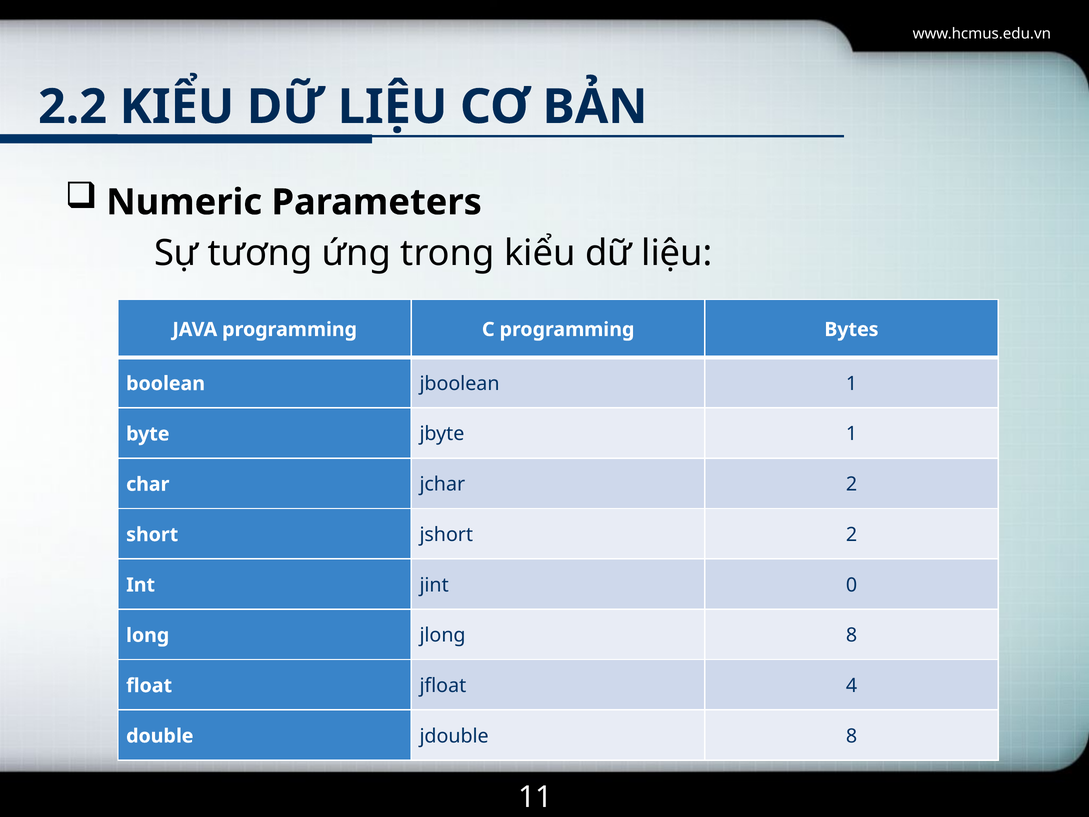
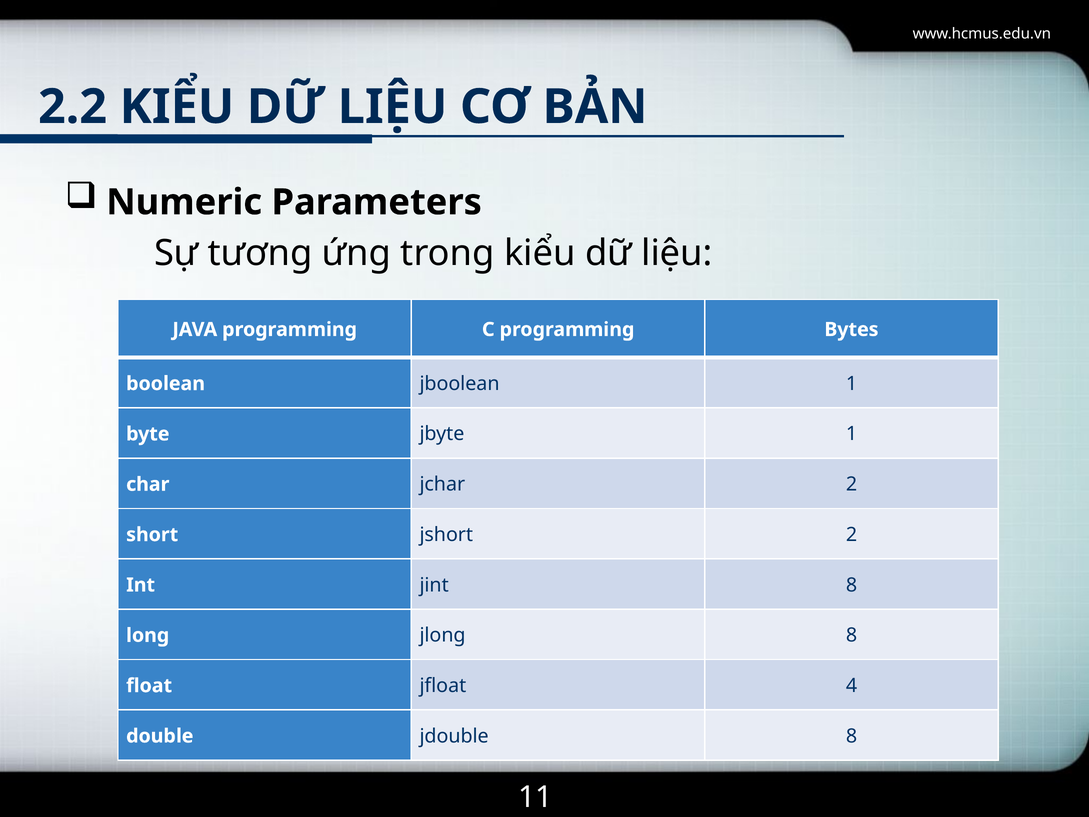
jint 0: 0 -> 8 (852, 585)
